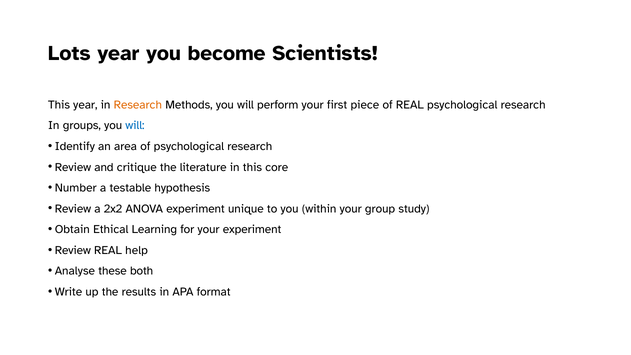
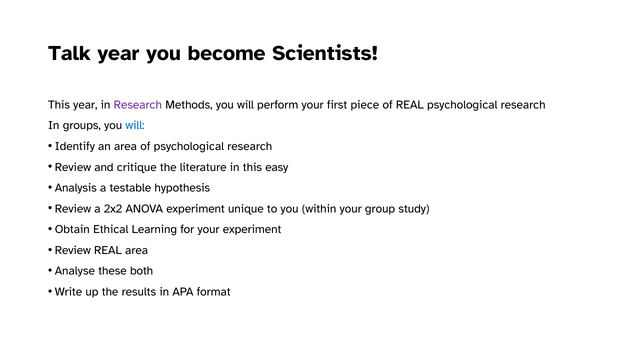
Lots: Lots -> Talk (69, 53)
Research colour: orange -> purple (138, 105)
core: core -> easy (277, 167)
Number: Number -> Analysis (76, 188)
REAL help: help -> area (137, 250)
